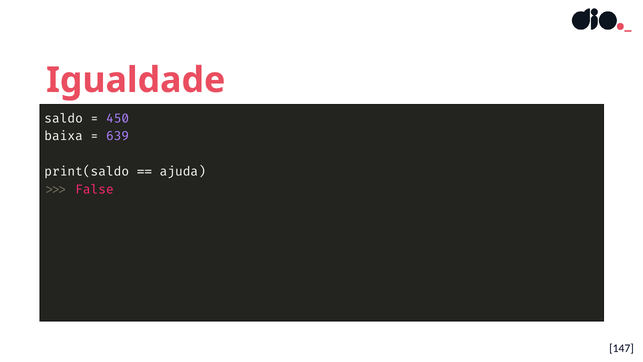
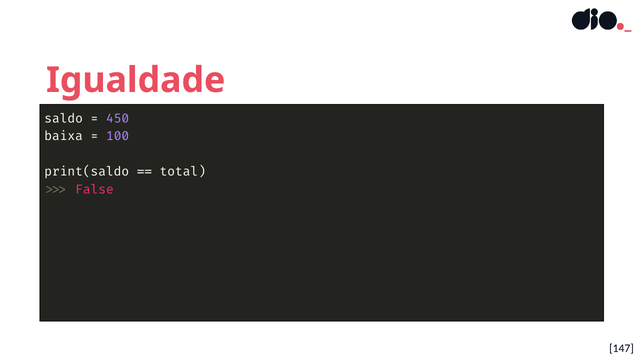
639: 639 -> 100 (118, 136)
ajuda: ajuda -> total (183, 172)
